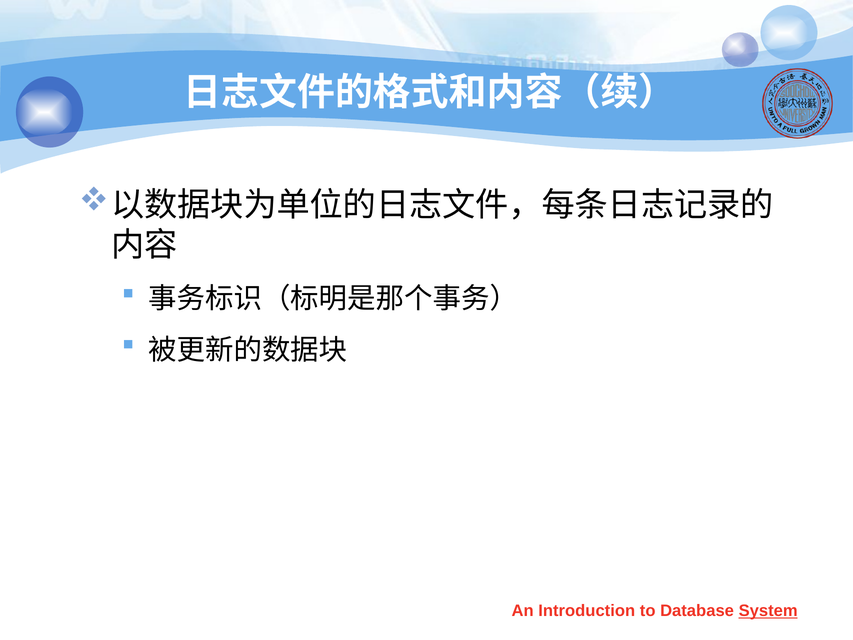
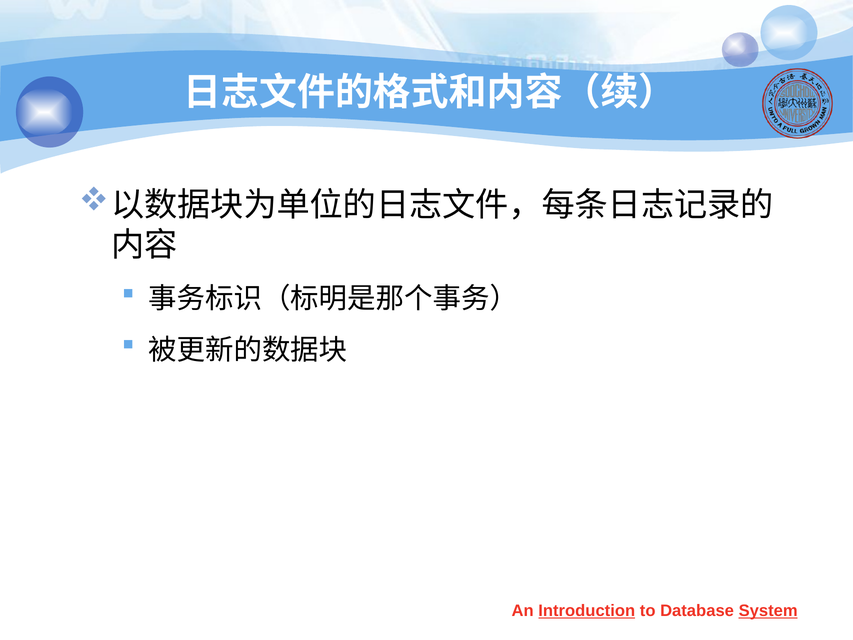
Introduction underline: none -> present (587, 611)
